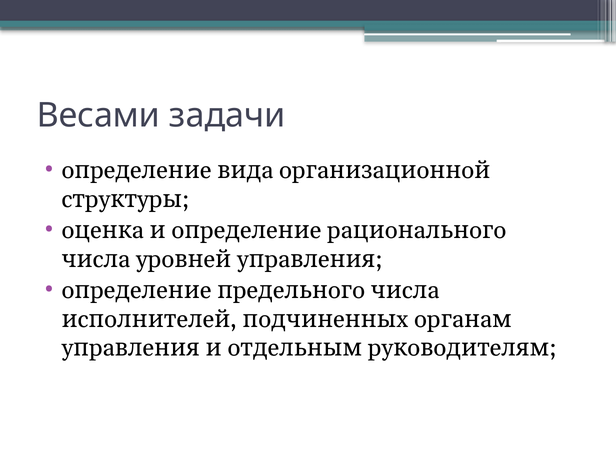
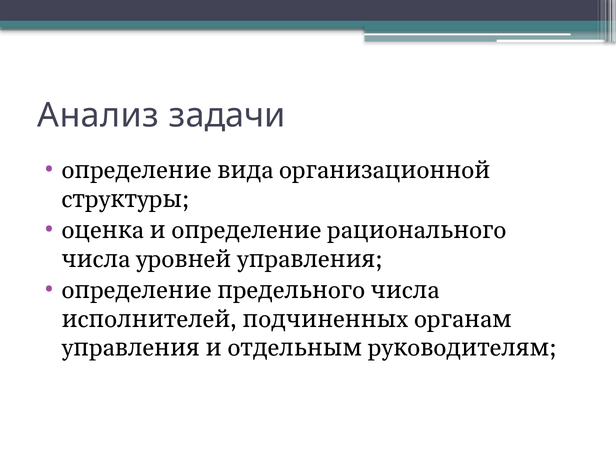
Весами: Весами -> Анализ (98, 115)
